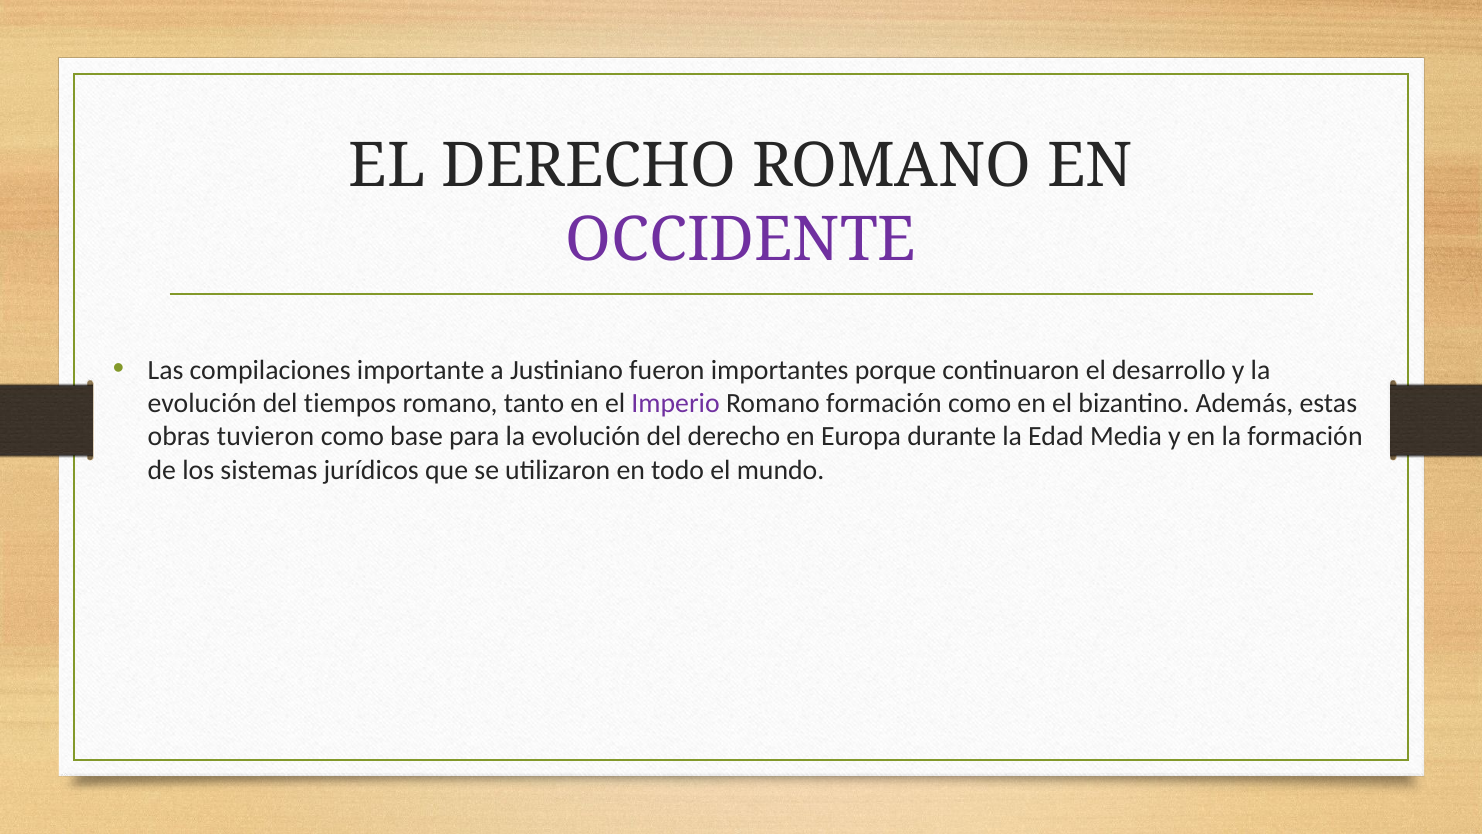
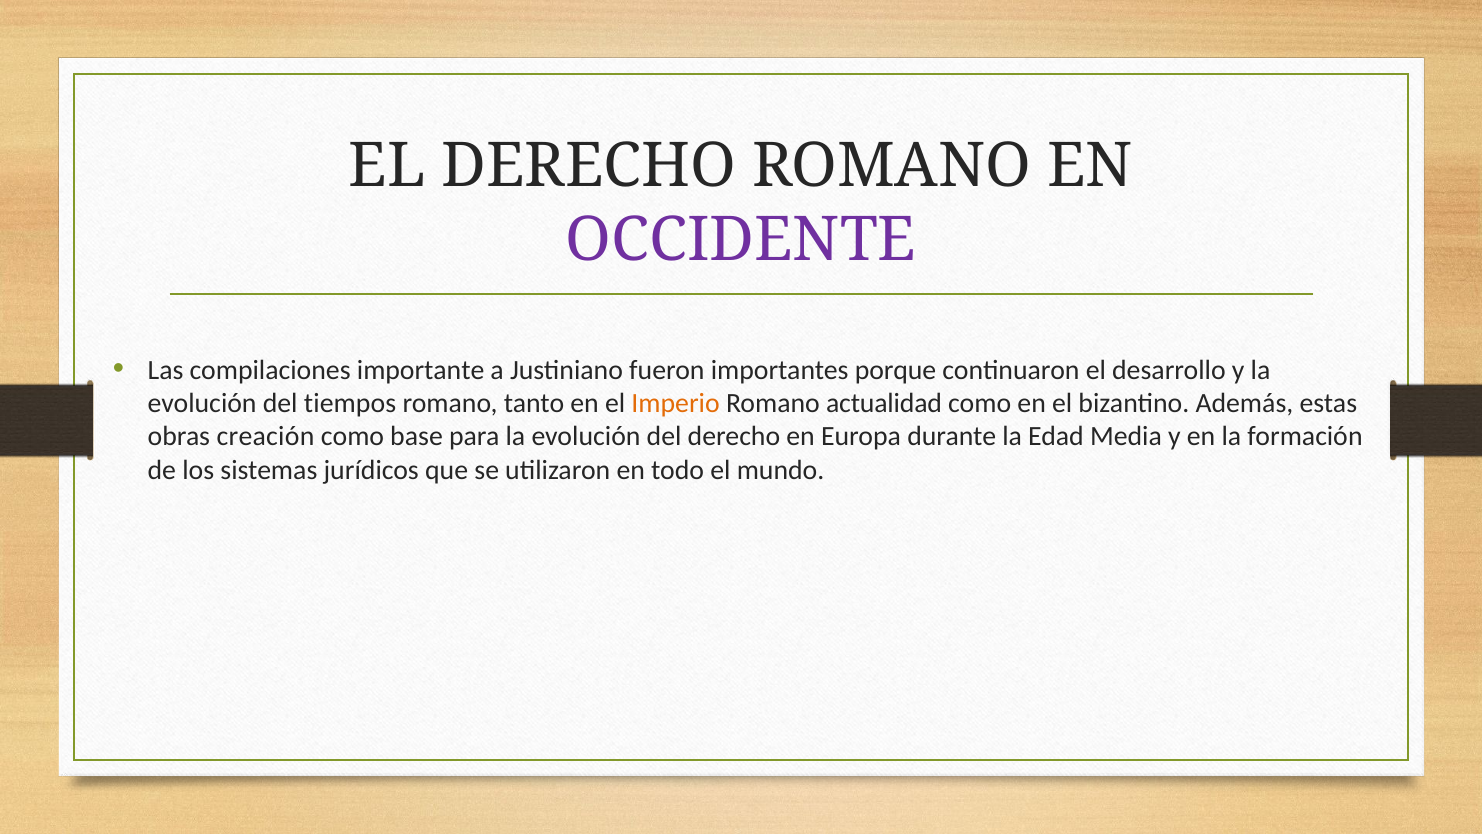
Imperio colour: purple -> orange (676, 403)
Romano formación: formación -> actualidad (884, 403)
tuvieron: tuvieron -> creación (265, 436)
